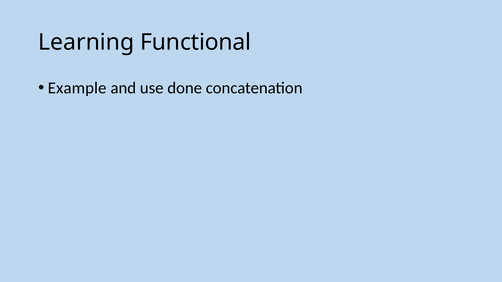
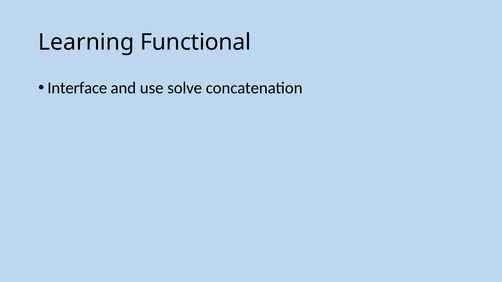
Example: Example -> Interface (77, 88)
done: done -> solve (185, 88)
